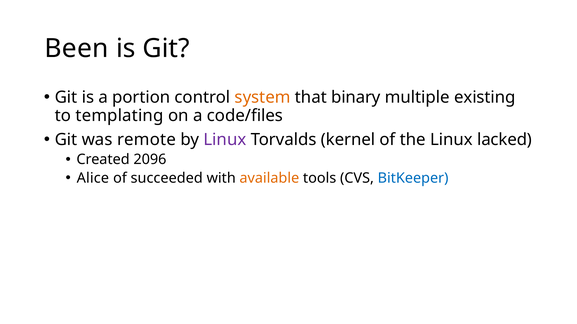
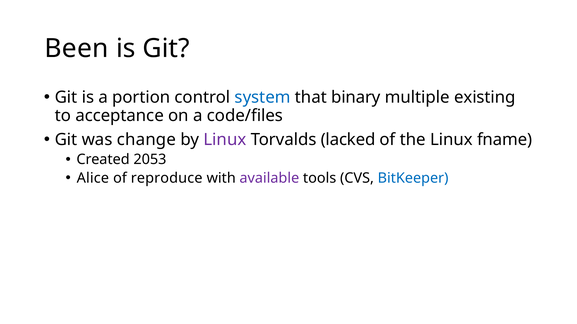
system colour: orange -> blue (263, 98)
templating: templating -> acceptance (120, 116)
remote: remote -> change (146, 140)
kernel: kernel -> lacked (348, 140)
lacked: lacked -> fname (505, 140)
2096: 2096 -> 2053 (150, 160)
succeeded: succeeded -> reproduce (167, 178)
available colour: orange -> purple (269, 178)
